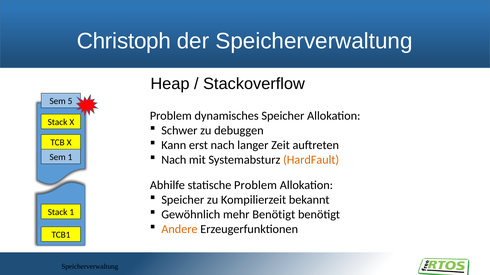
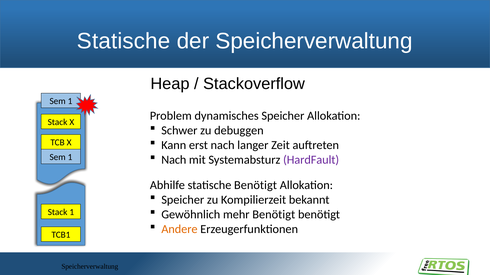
Christoph: Christoph -> Statische (124, 41)
5: 5 -> 1 (70, 101)
HardFault colour: orange -> purple (311, 160)
statische Problem: Problem -> Benötigt (256, 185)
